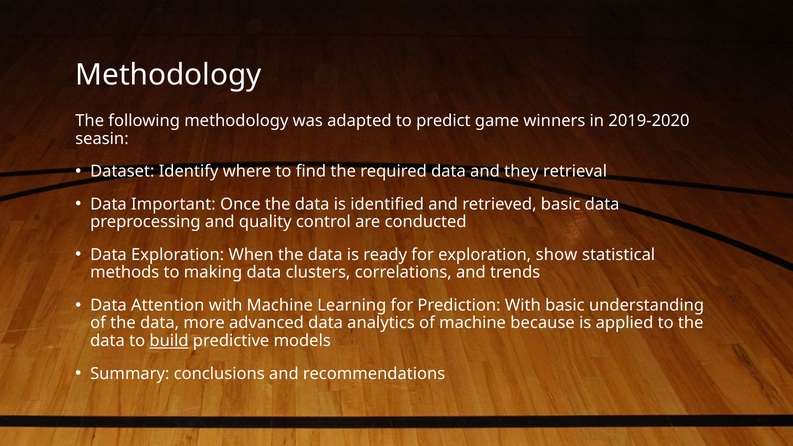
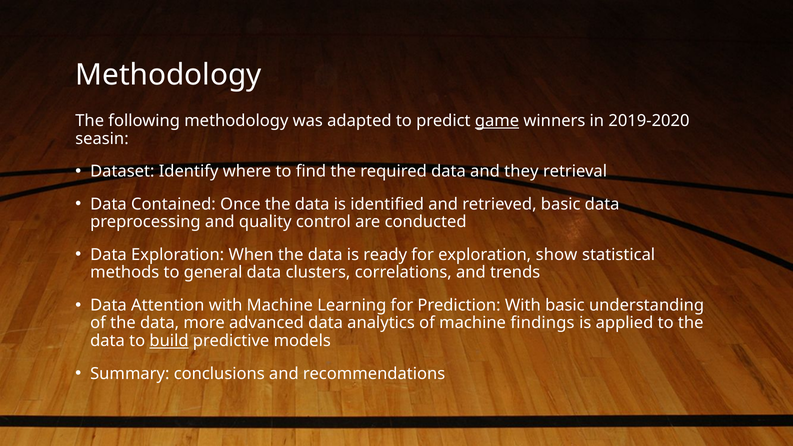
game underline: none -> present (497, 121)
Important: Important -> Contained (173, 204)
making: making -> general (213, 273)
because: because -> findings (543, 323)
